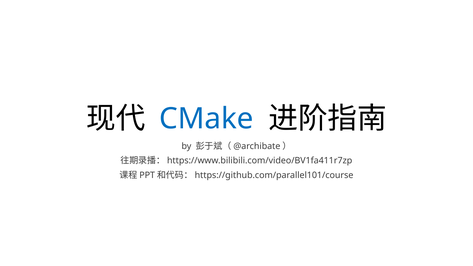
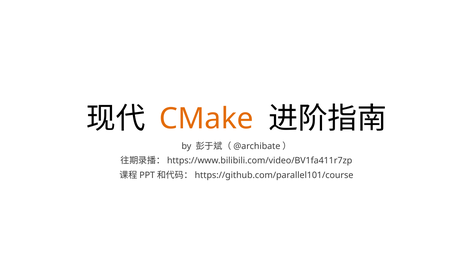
CMake colour: blue -> orange (206, 119)
